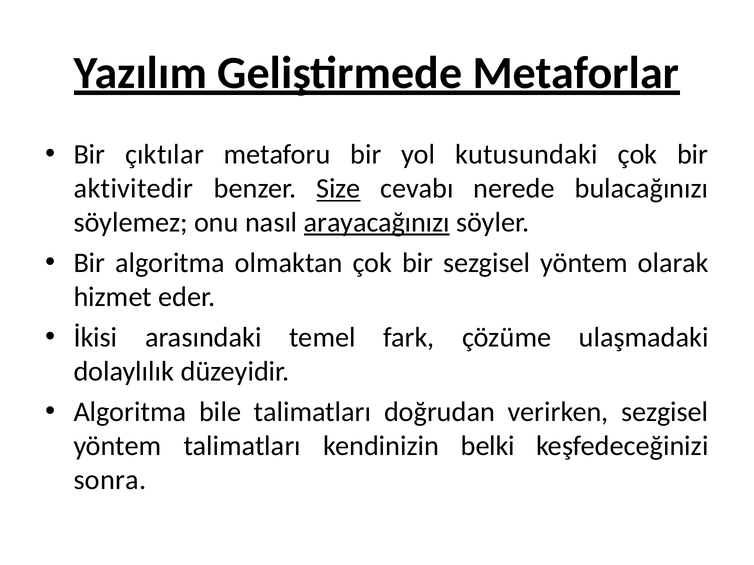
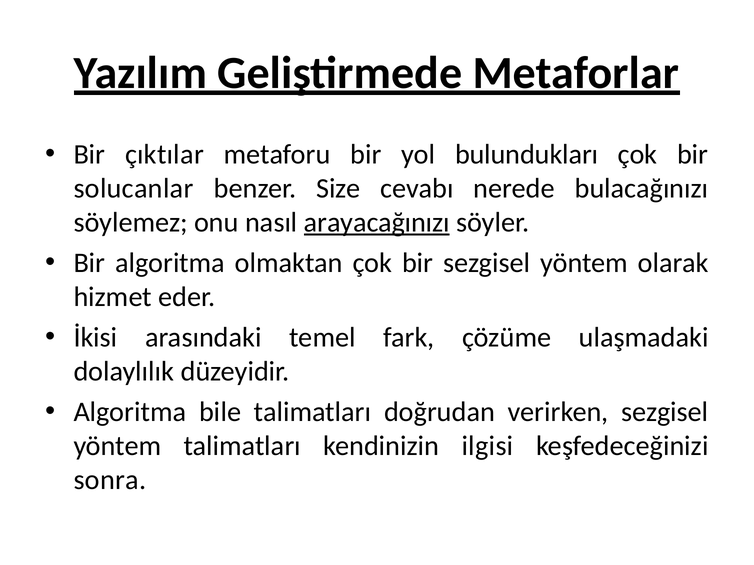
kutusundaki: kutusundaki -> bulundukları (527, 155)
aktivitedir: aktivitedir -> solucanlar (134, 189)
Size underline: present -> none (338, 189)
belki: belki -> ilgisi (487, 446)
